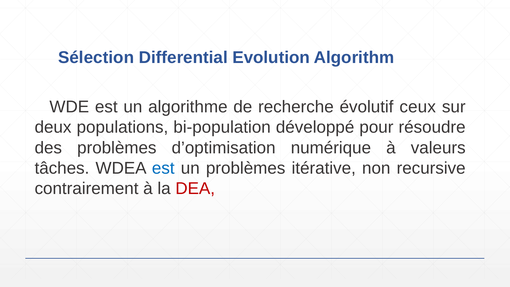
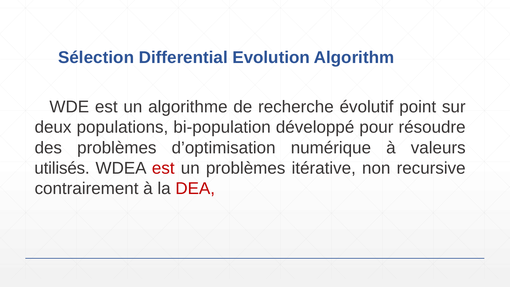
ceux: ceux -> point (418, 107)
tâches: tâches -> utilisés (62, 168)
est colour: blue -> red (163, 168)
